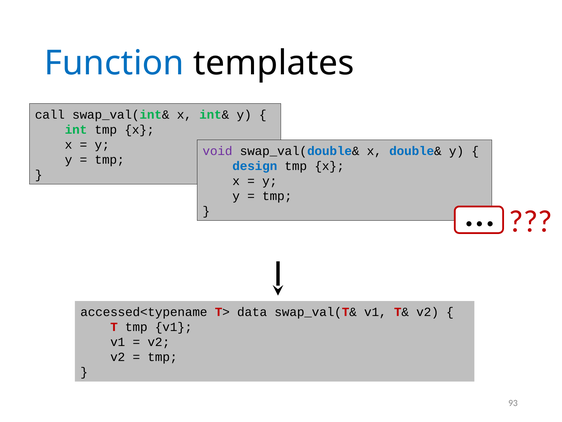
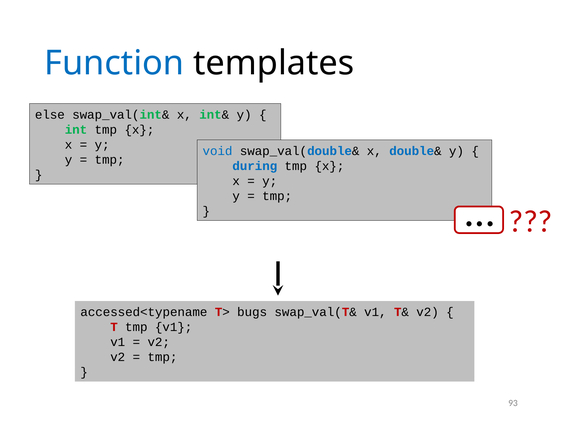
call: call -> else (50, 115)
void colour: purple -> blue (217, 151)
design: design -> during (255, 166)
data: data -> bugs (252, 312)
